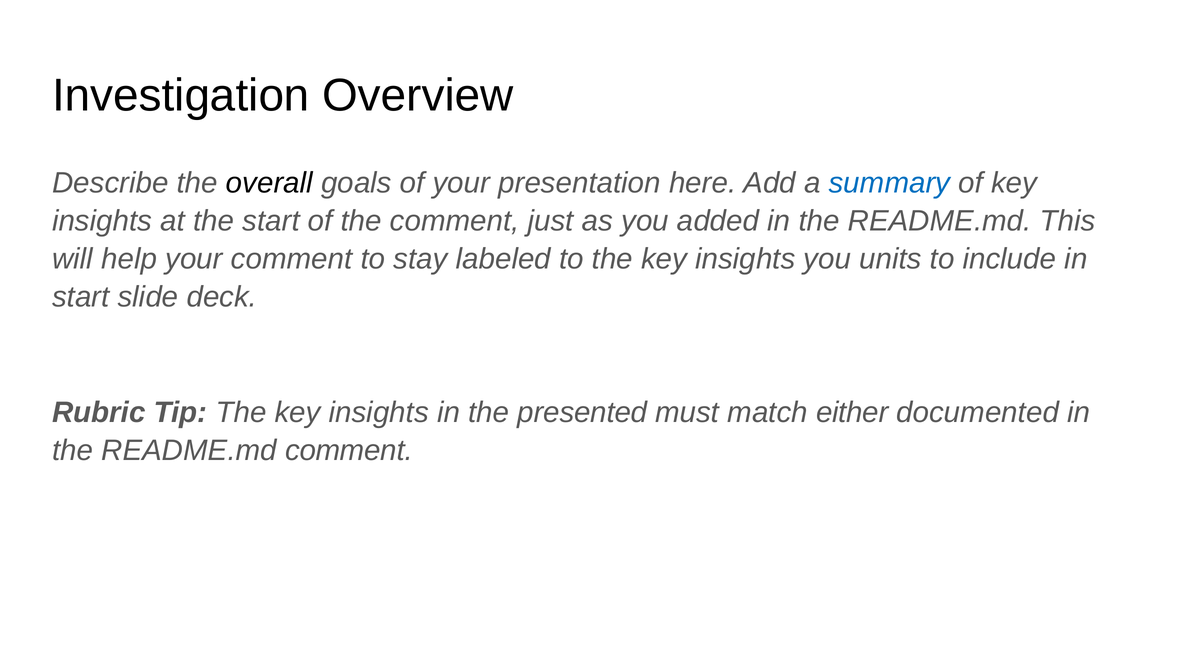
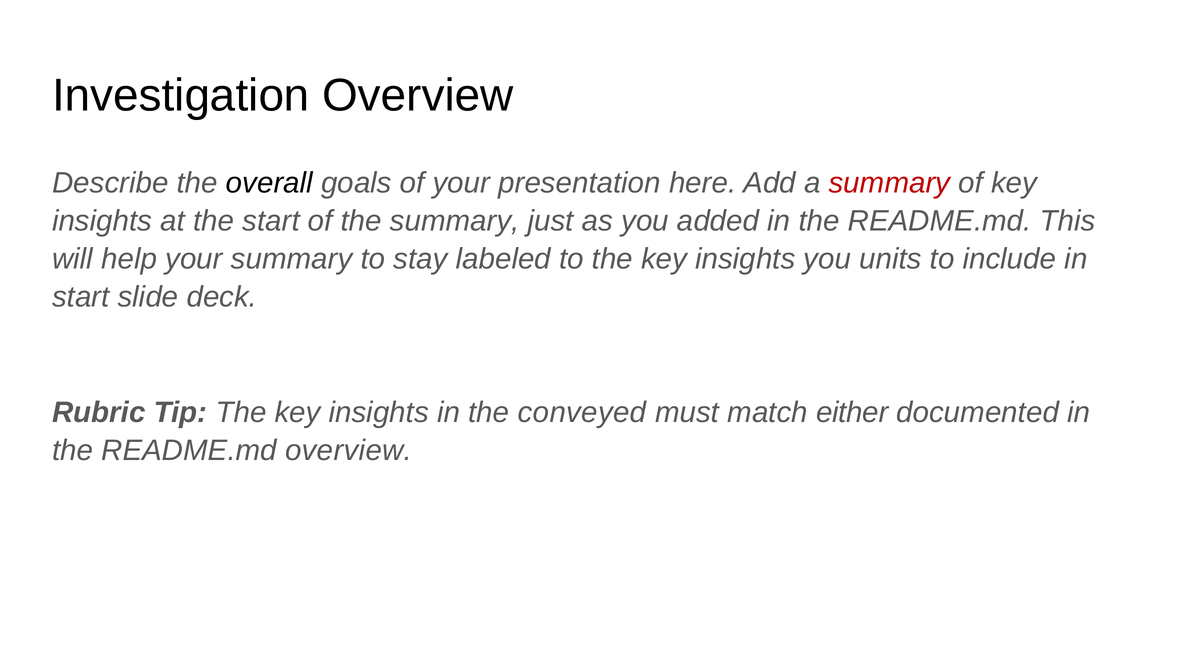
summary colour: blue -> red (889, 183)
the comment: comment -> summary (455, 221)
your comment: comment -> summary (292, 259)
presented: presented -> conveyed (582, 412)
README.md comment: comment -> overview (349, 450)
